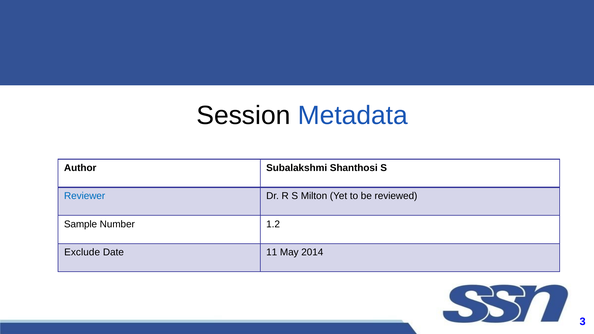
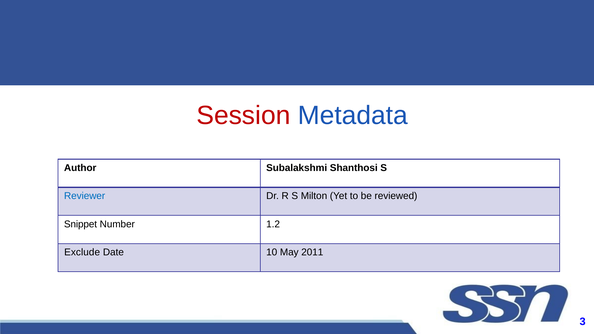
Session colour: black -> red (243, 116)
Sample: Sample -> Snippet (81, 224)
11: 11 -> 10 (272, 252)
2014: 2014 -> 2011 (312, 252)
